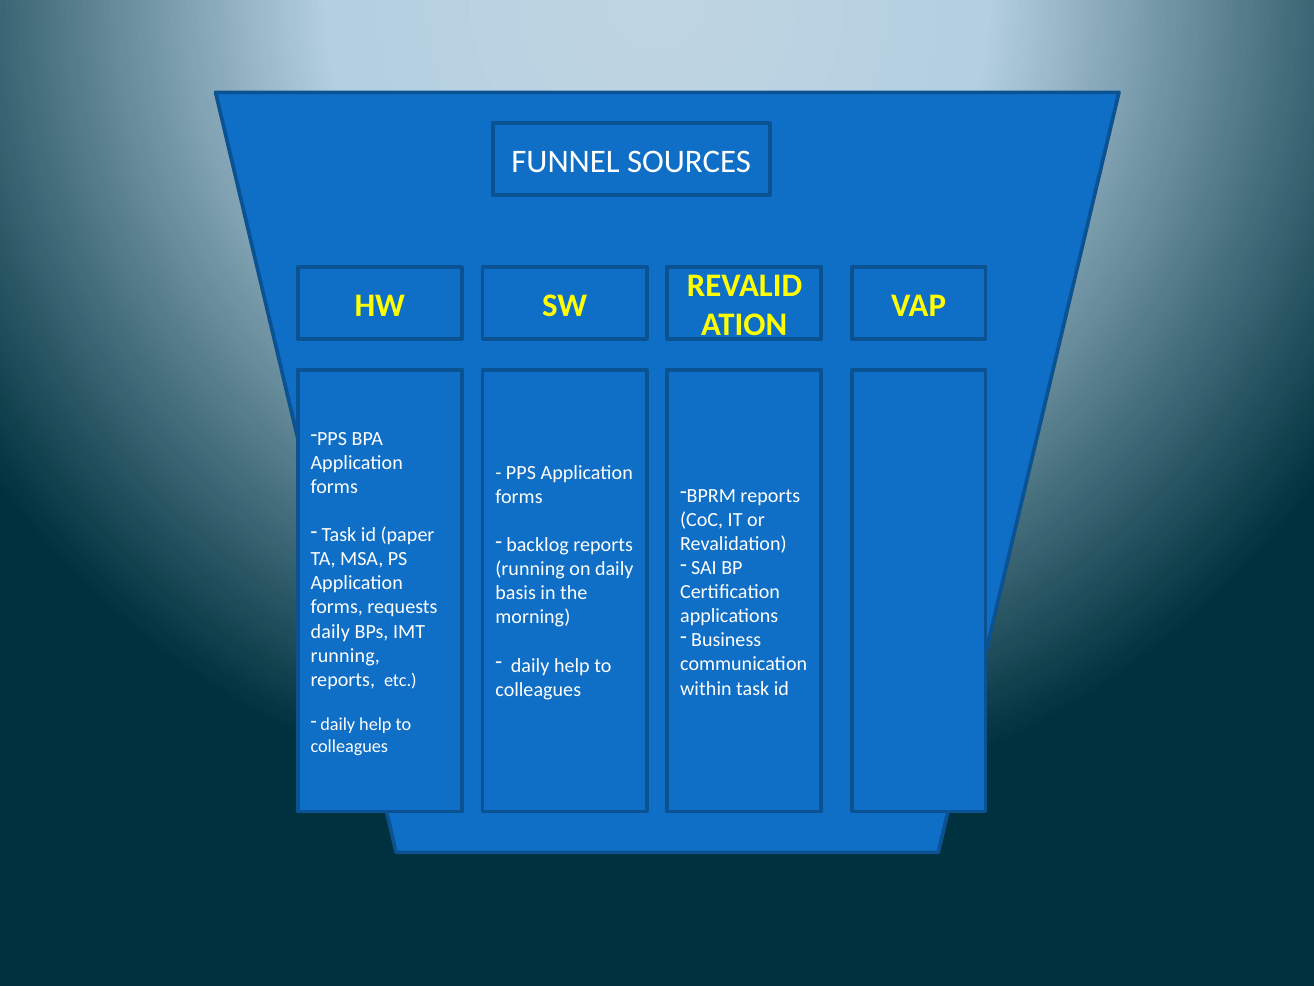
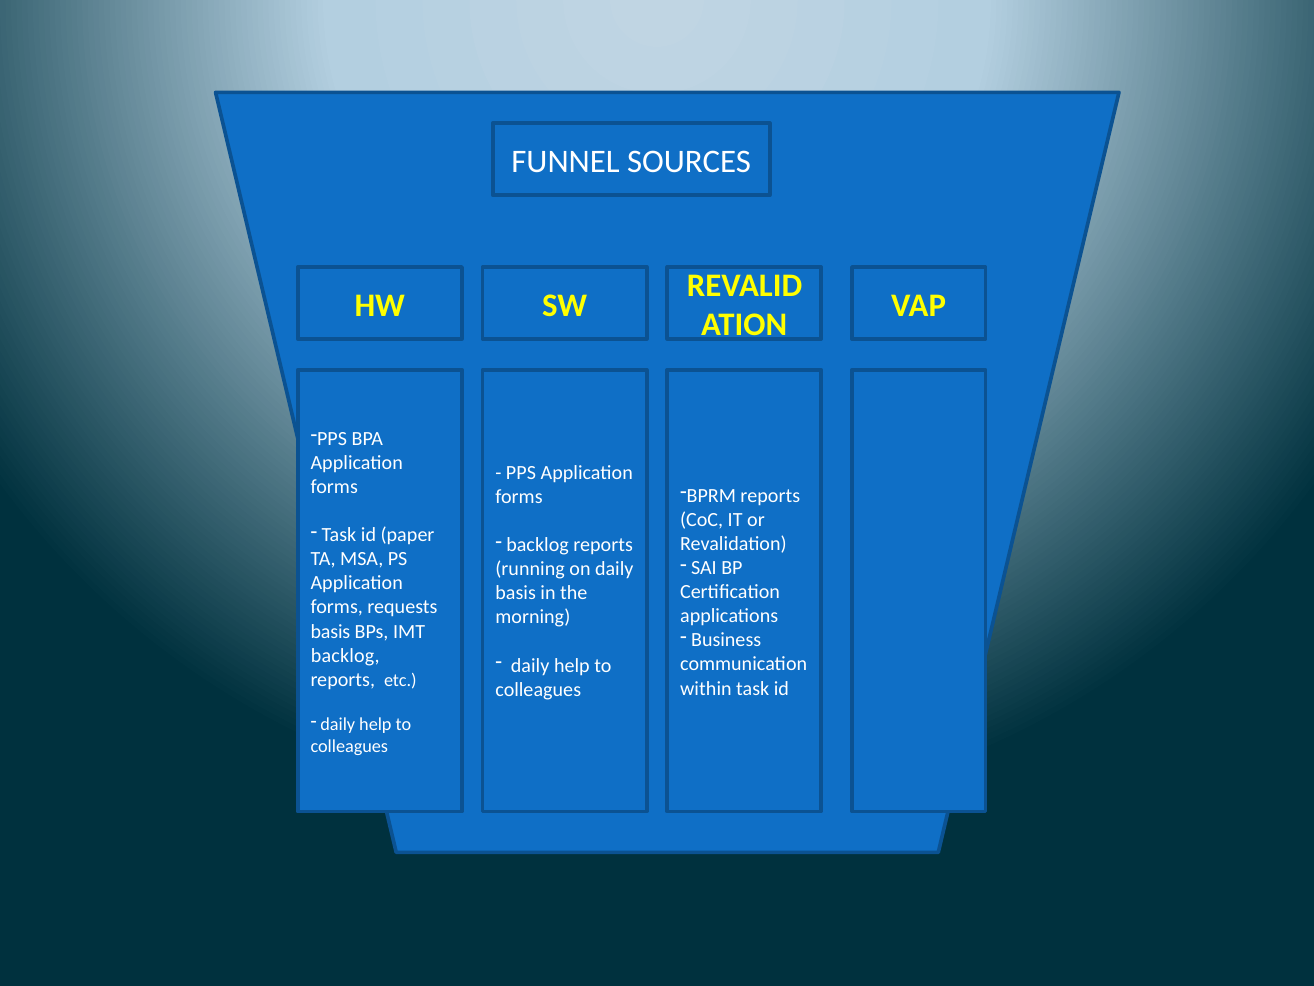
daily: daily -> basis (330, 631)
running: running -> backlog (345, 655)
